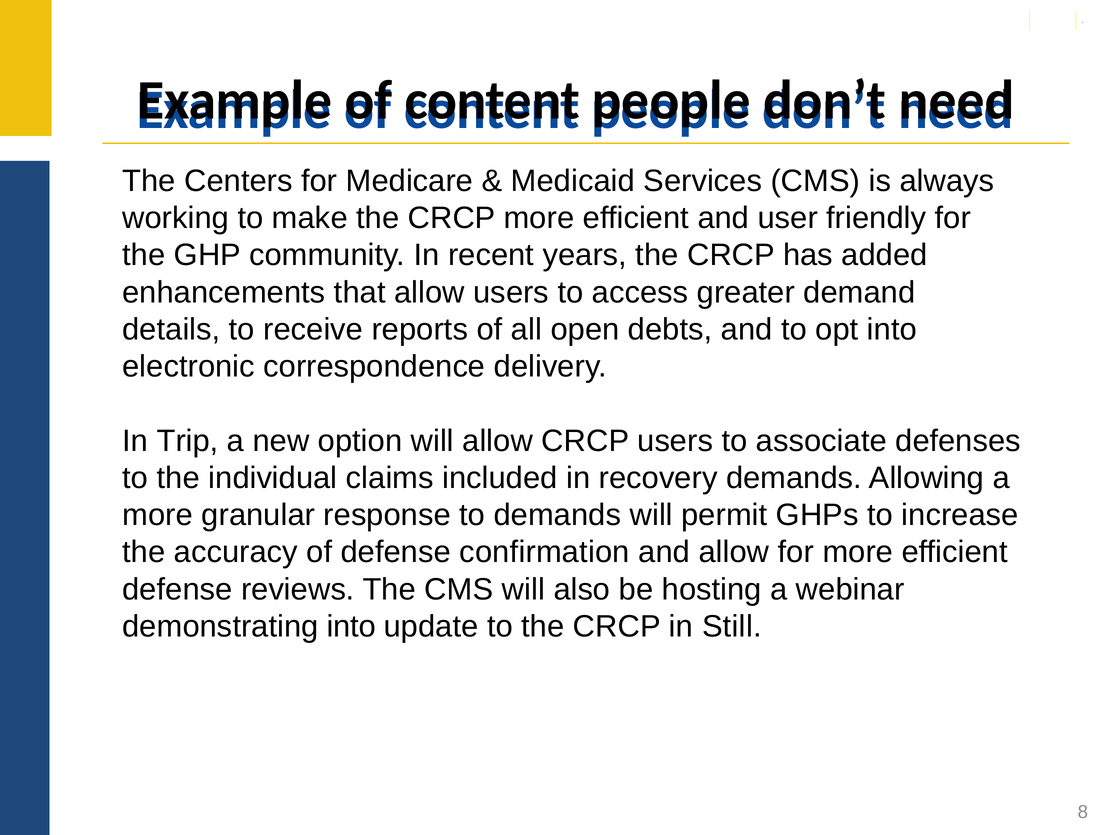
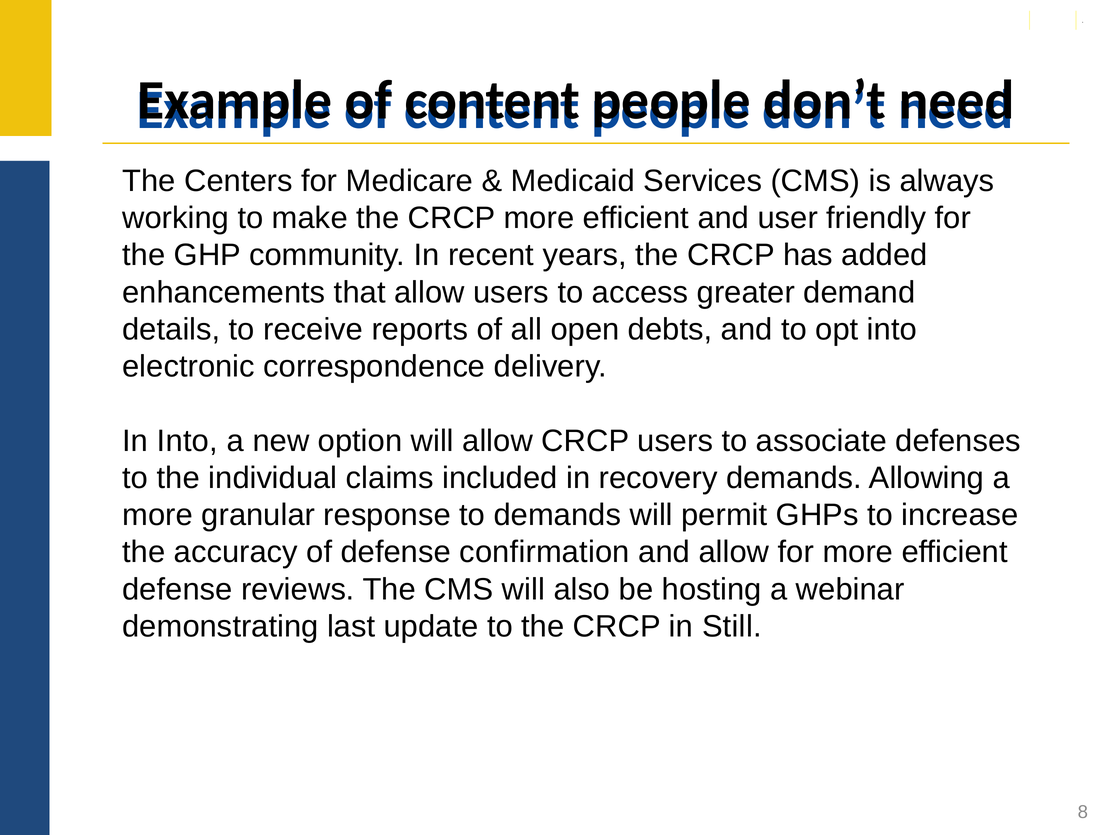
In Trip: Trip -> Into (187, 441)
demonstrating into: into -> last (351, 626)
